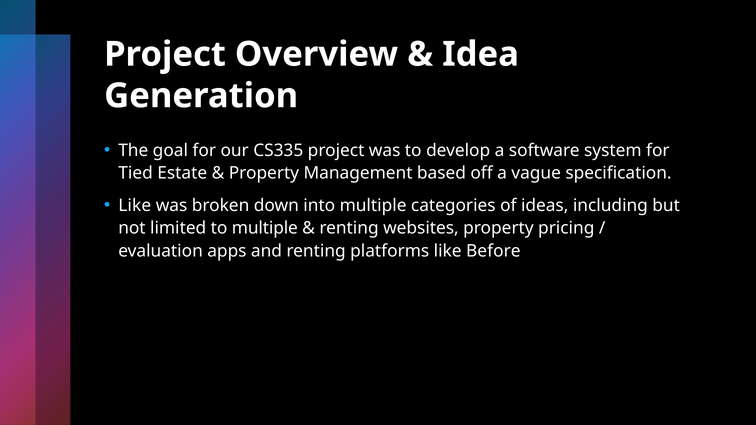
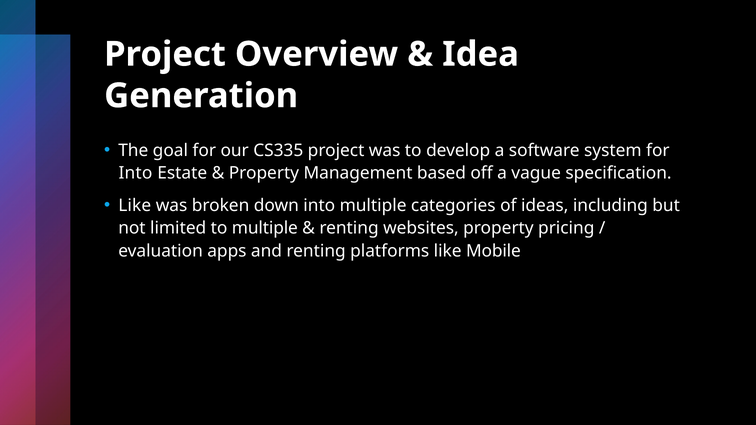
Tied: Tied -> Into (135, 173)
Before: Before -> Mobile (493, 251)
